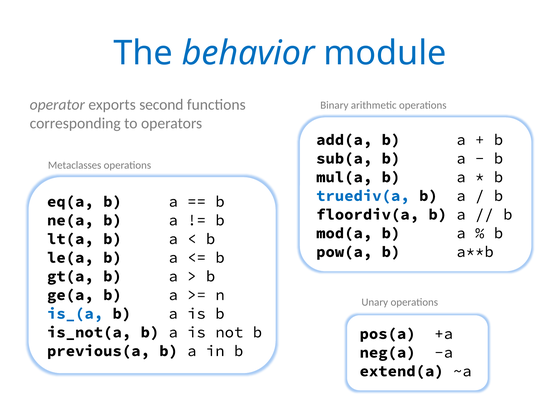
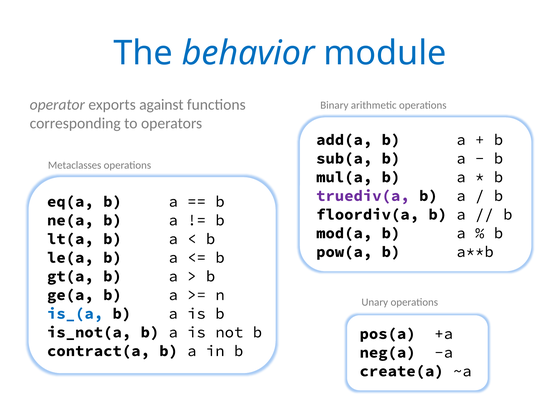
second: second -> against (161, 105)
truediv(a colour: blue -> purple (363, 196)
previous(a: previous(a -> contract(a (98, 351)
extend(a: extend(a -> create(a (402, 371)
